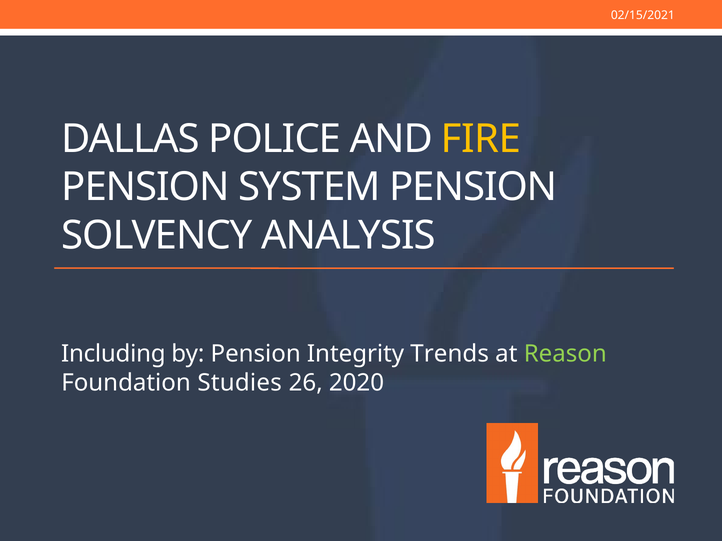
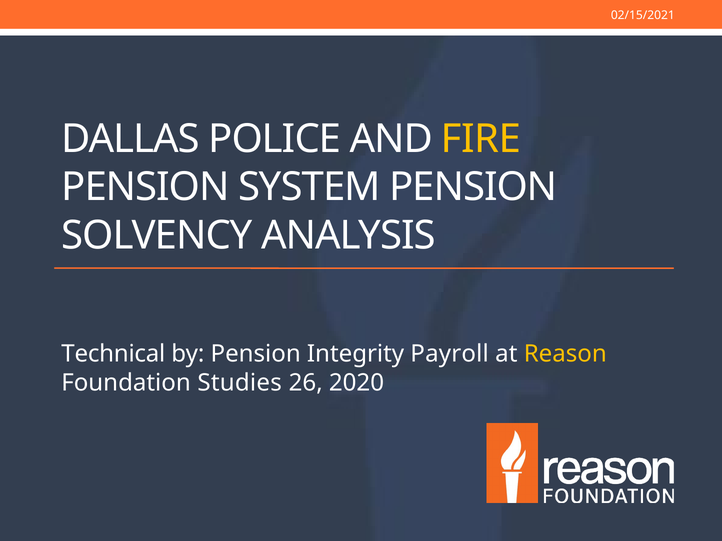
Including: Including -> Technical (113, 354)
Trends: Trends -> Payroll (450, 354)
Reason colour: light green -> yellow (565, 354)
